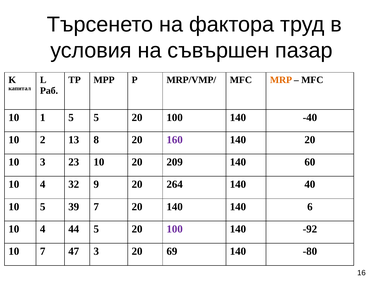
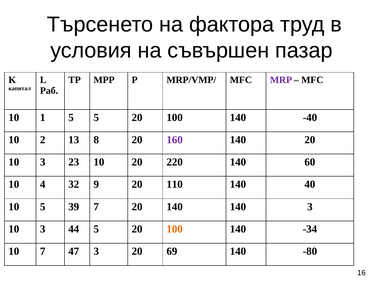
MRP colour: orange -> purple (281, 80)
209: 209 -> 220 (175, 162)
264: 264 -> 110 (175, 184)
140 6: 6 -> 3 (310, 207)
4: 4 -> 3 (43, 229)
100 colour: purple -> orange (175, 229)
-92: -92 -> -34 (310, 229)
